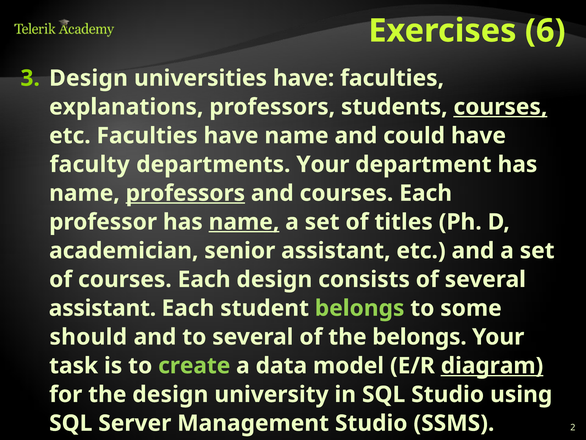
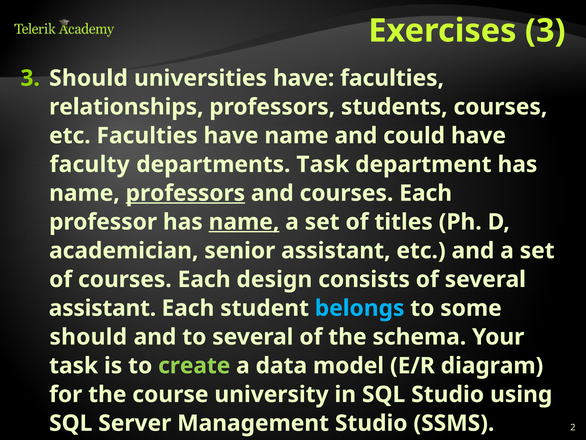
Exercises 6: 6 -> 3 (545, 31)
Design: Design -> Should (88, 78)
explanations: explanations -> relationships (126, 107)
courses underline: present -> none (500, 107)
departments Your: Your -> Task (323, 164)
belongs colour: light green -> light blue (360, 308)
the belongs: belongs -> schema (419, 337)
diagram underline: present -> none (492, 365)
the design: design -> course (170, 394)
